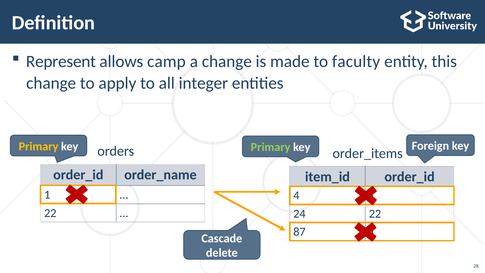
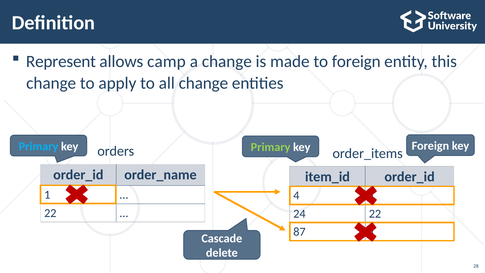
to faculty: faculty -> foreign (356, 62)
all integer: integer -> change (203, 83)
Primary colour: yellow -> light blue (39, 146)
